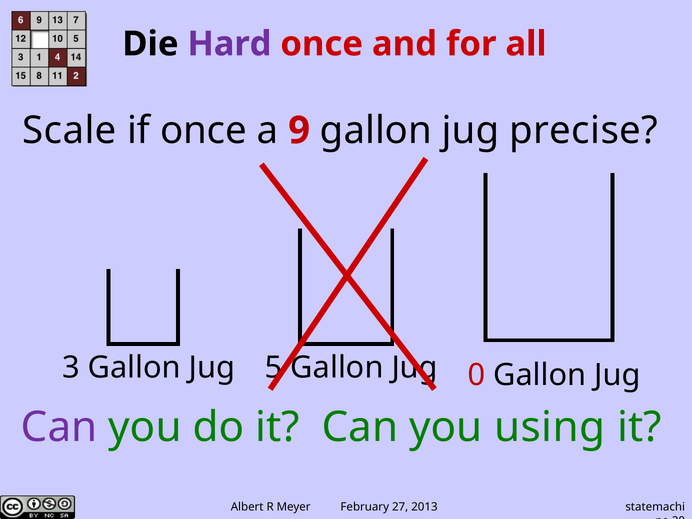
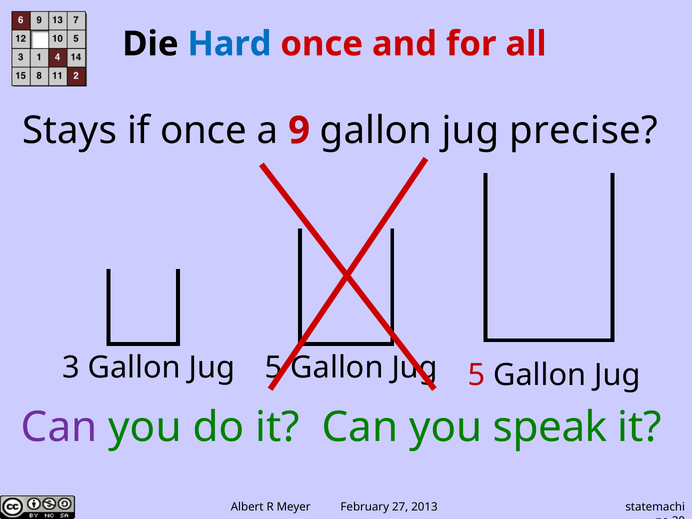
Hard colour: purple -> blue (229, 44)
Scale: Scale -> Stays (70, 131)
0: 0 -> 5 (477, 375)
using: using -> speak (550, 427)
